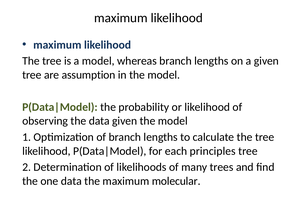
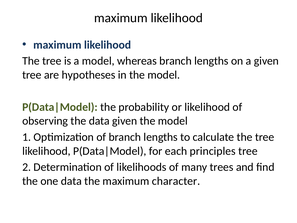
assumption: assumption -> hypotheses (89, 75)
molecular: molecular -> character (176, 181)
